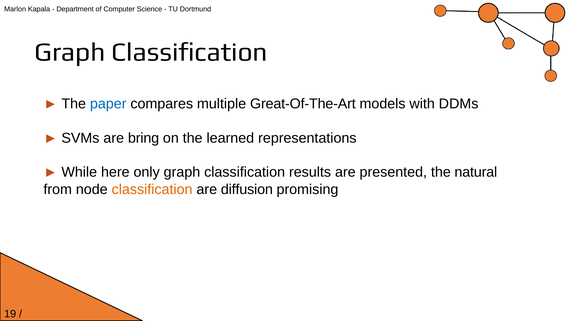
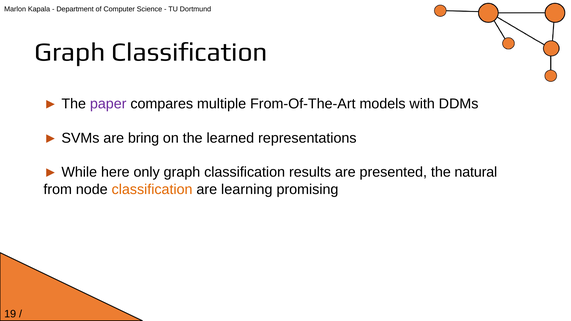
paper colour: blue -> purple (108, 104)
Great-Of-The-Art: Great-Of-The-Art -> From-Of-The-Art (303, 104)
diffusion: diffusion -> learning (247, 189)
